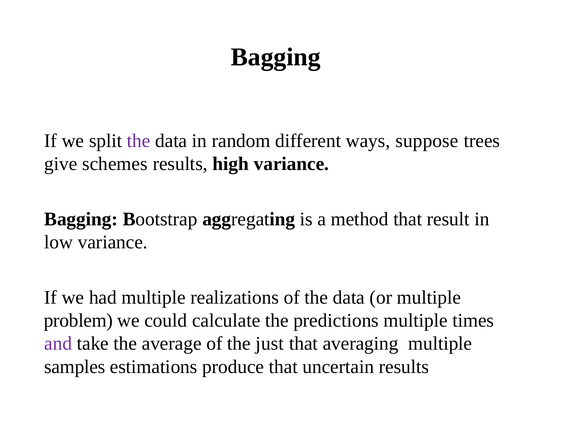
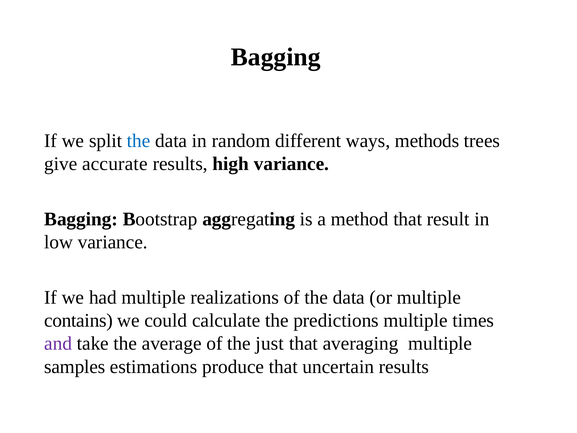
the colour: purple -> blue (139, 141)
suppose: suppose -> methods (427, 141)
schemes: schemes -> accurate (115, 164)
problem: problem -> contains (78, 320)
